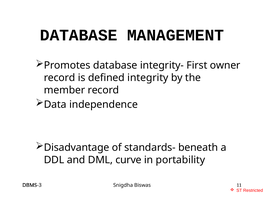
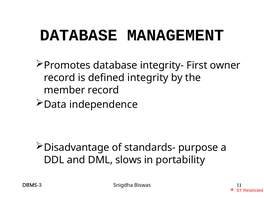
beneath: beneath -> purpose (198, 148)
curve: curve -> slows (129, 160)
